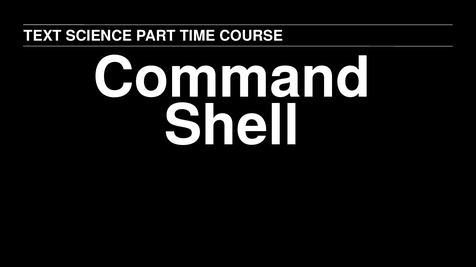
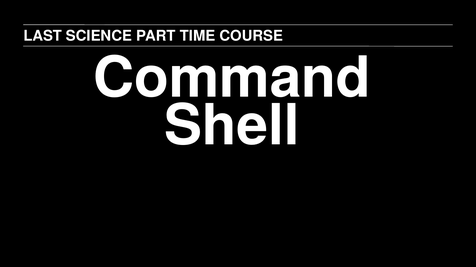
TEXT: TEXT -> LAST (43, 36)
